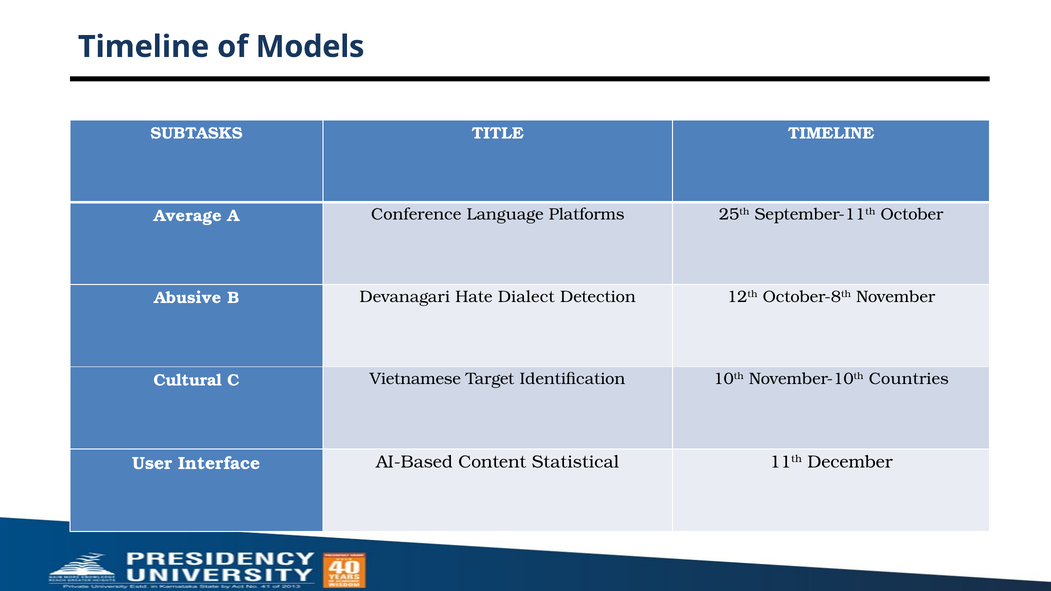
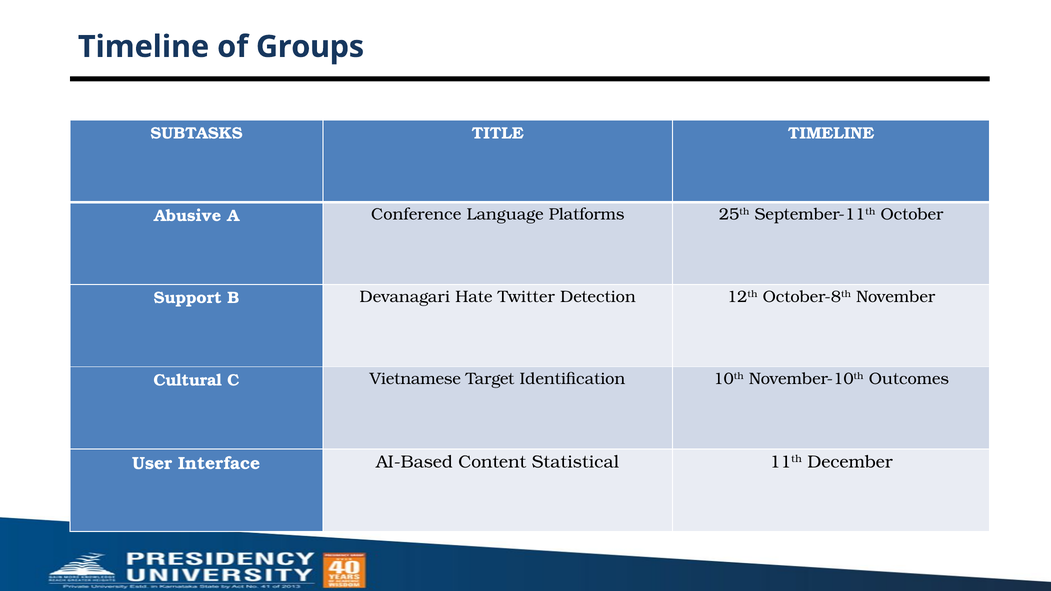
Models: Models -> Groups (310, 47)
Average: Average -> Abusive (188, 216)
Abusive: Abusive -> Support (188, 298)
Dialect: Dialect -> Twitter (526, 297)
Countries: Countries -> Outcomes (909, 379)
